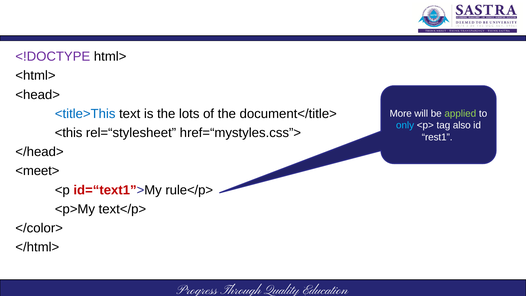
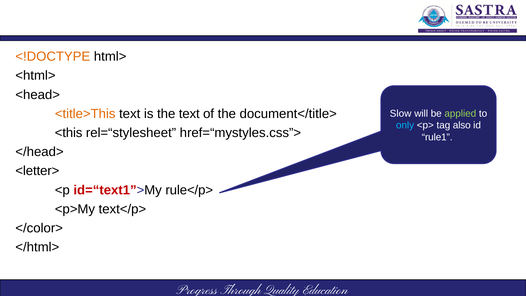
<!DOCTYPE colour: purple -> orange (53, 56)
<title>This colour: blue -> orange (85, 114)
the lots: lots -> text (189, 114)
More: More -> Slow (401, 113)
rest1: rest1 -> rule1 (437, 137)
<meet>: <meet> -> <letter> (37, 171)
